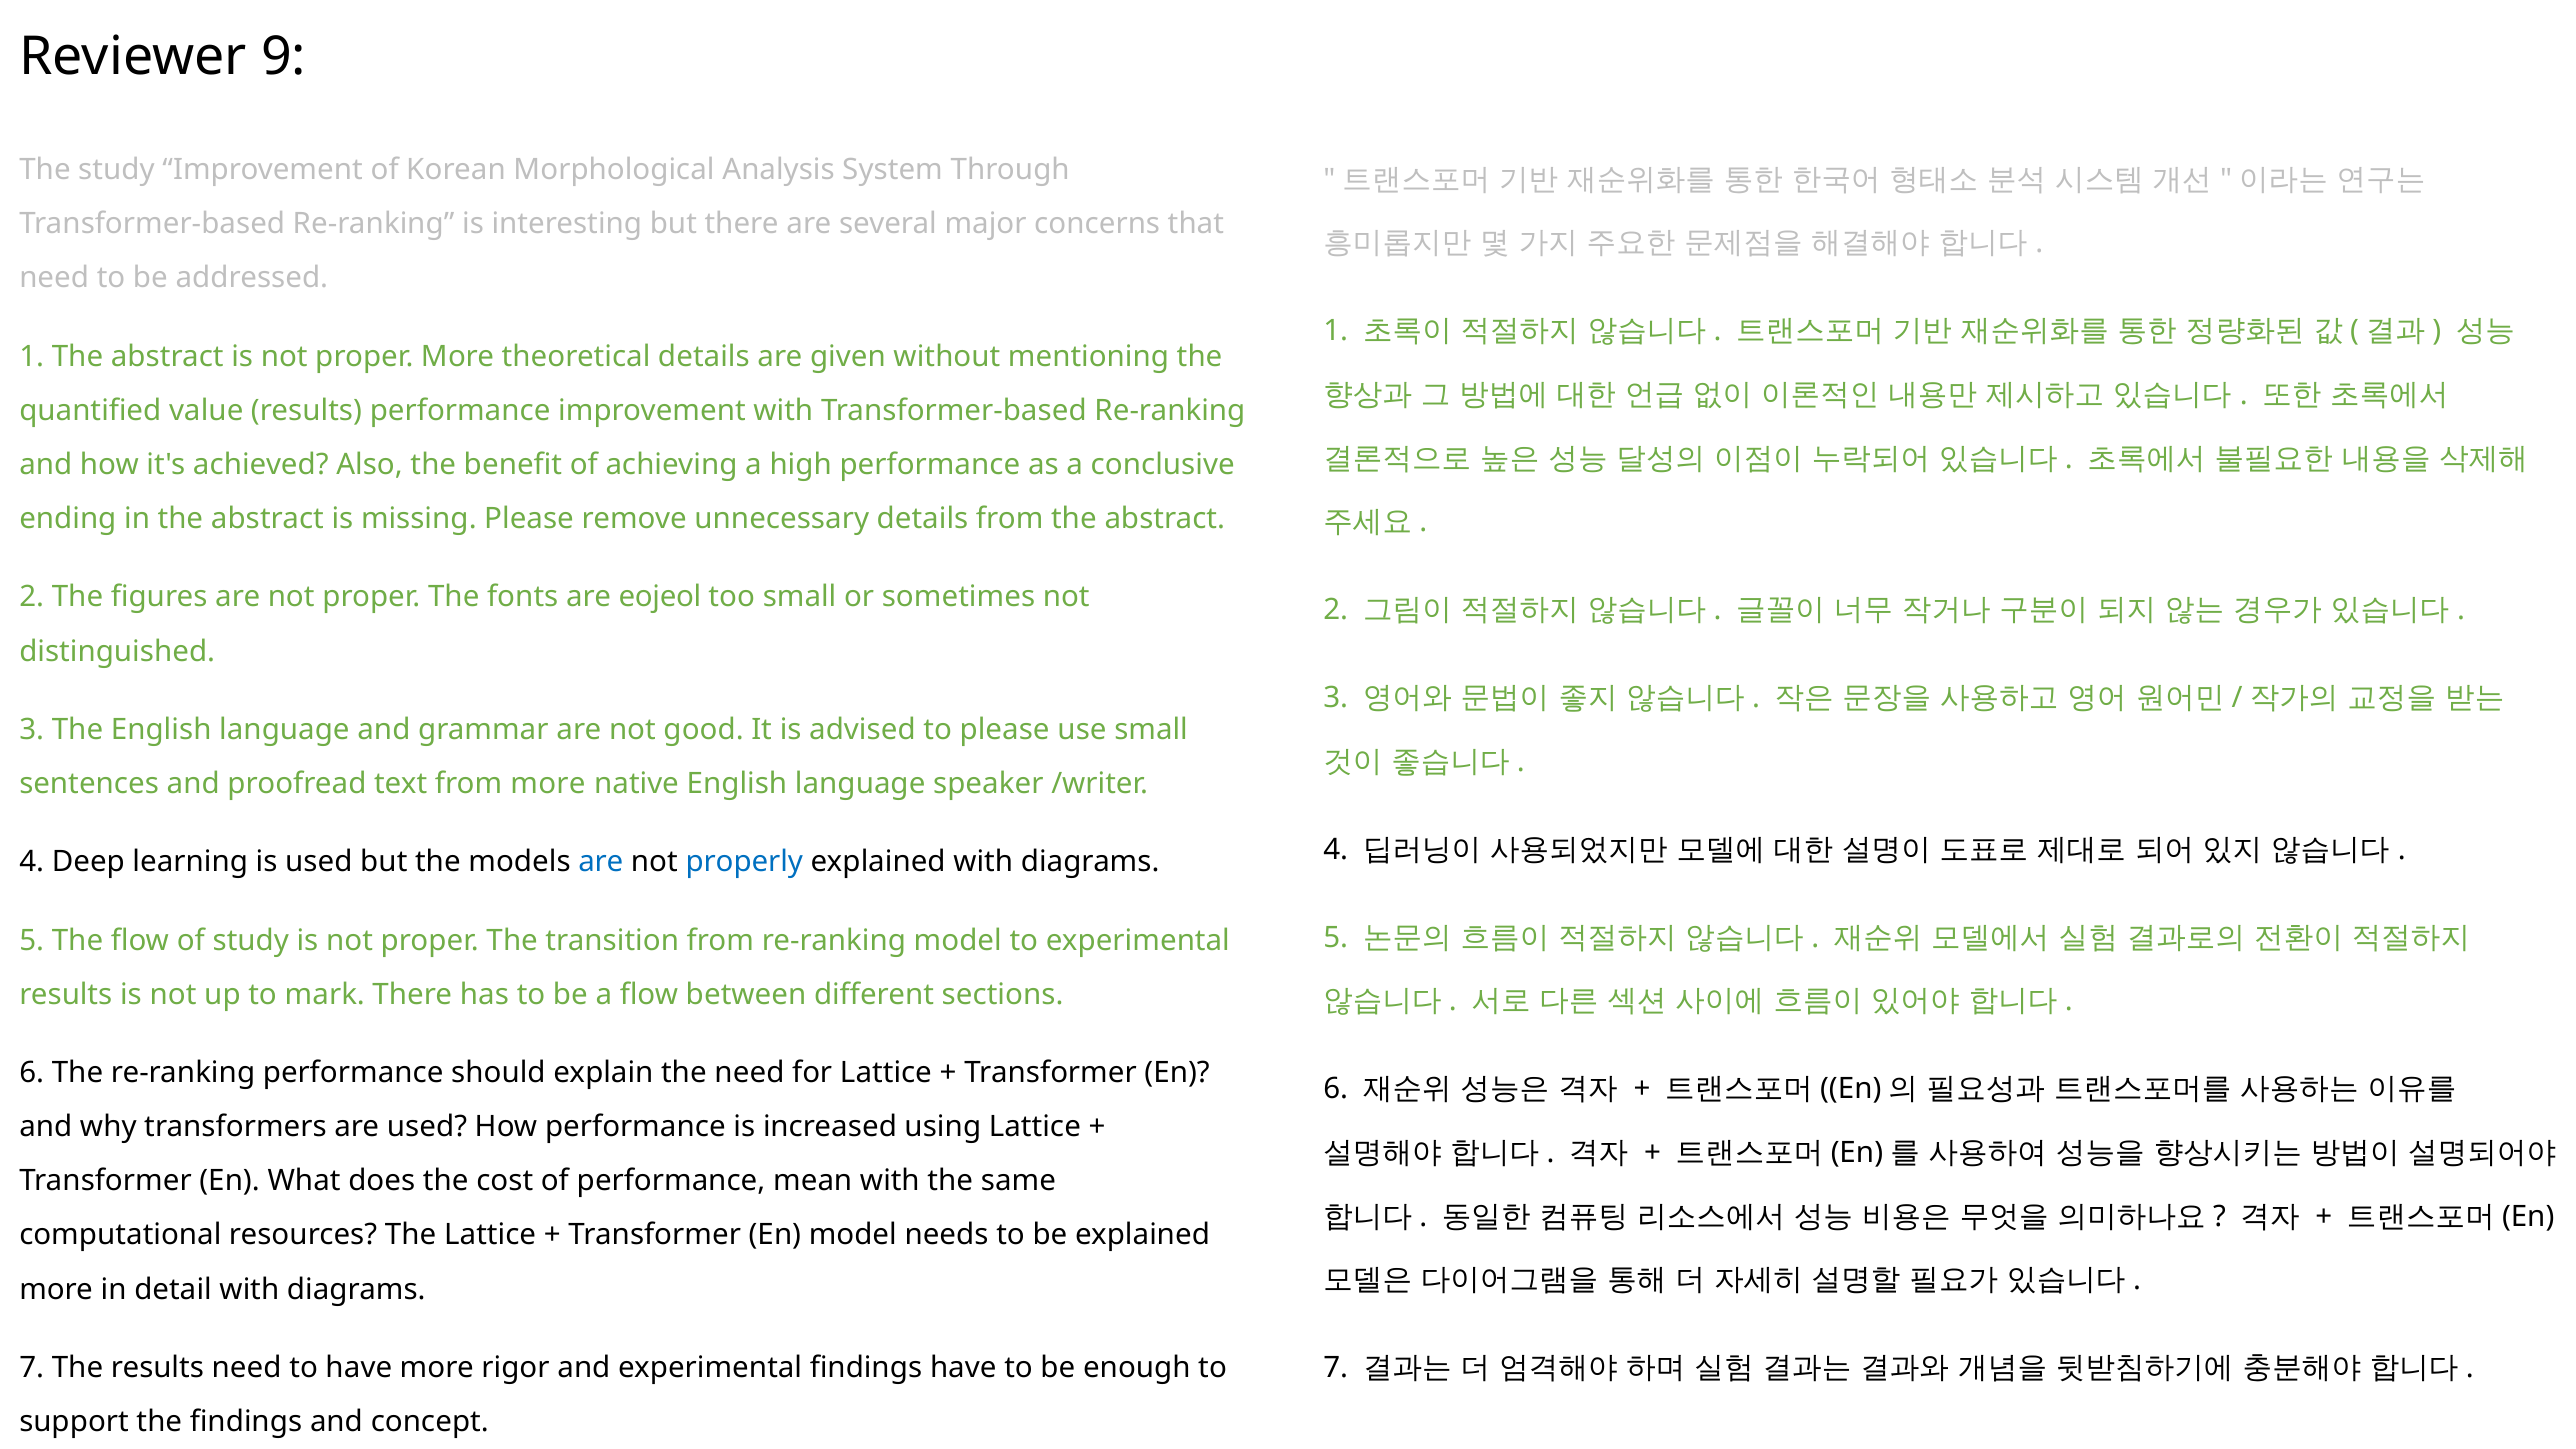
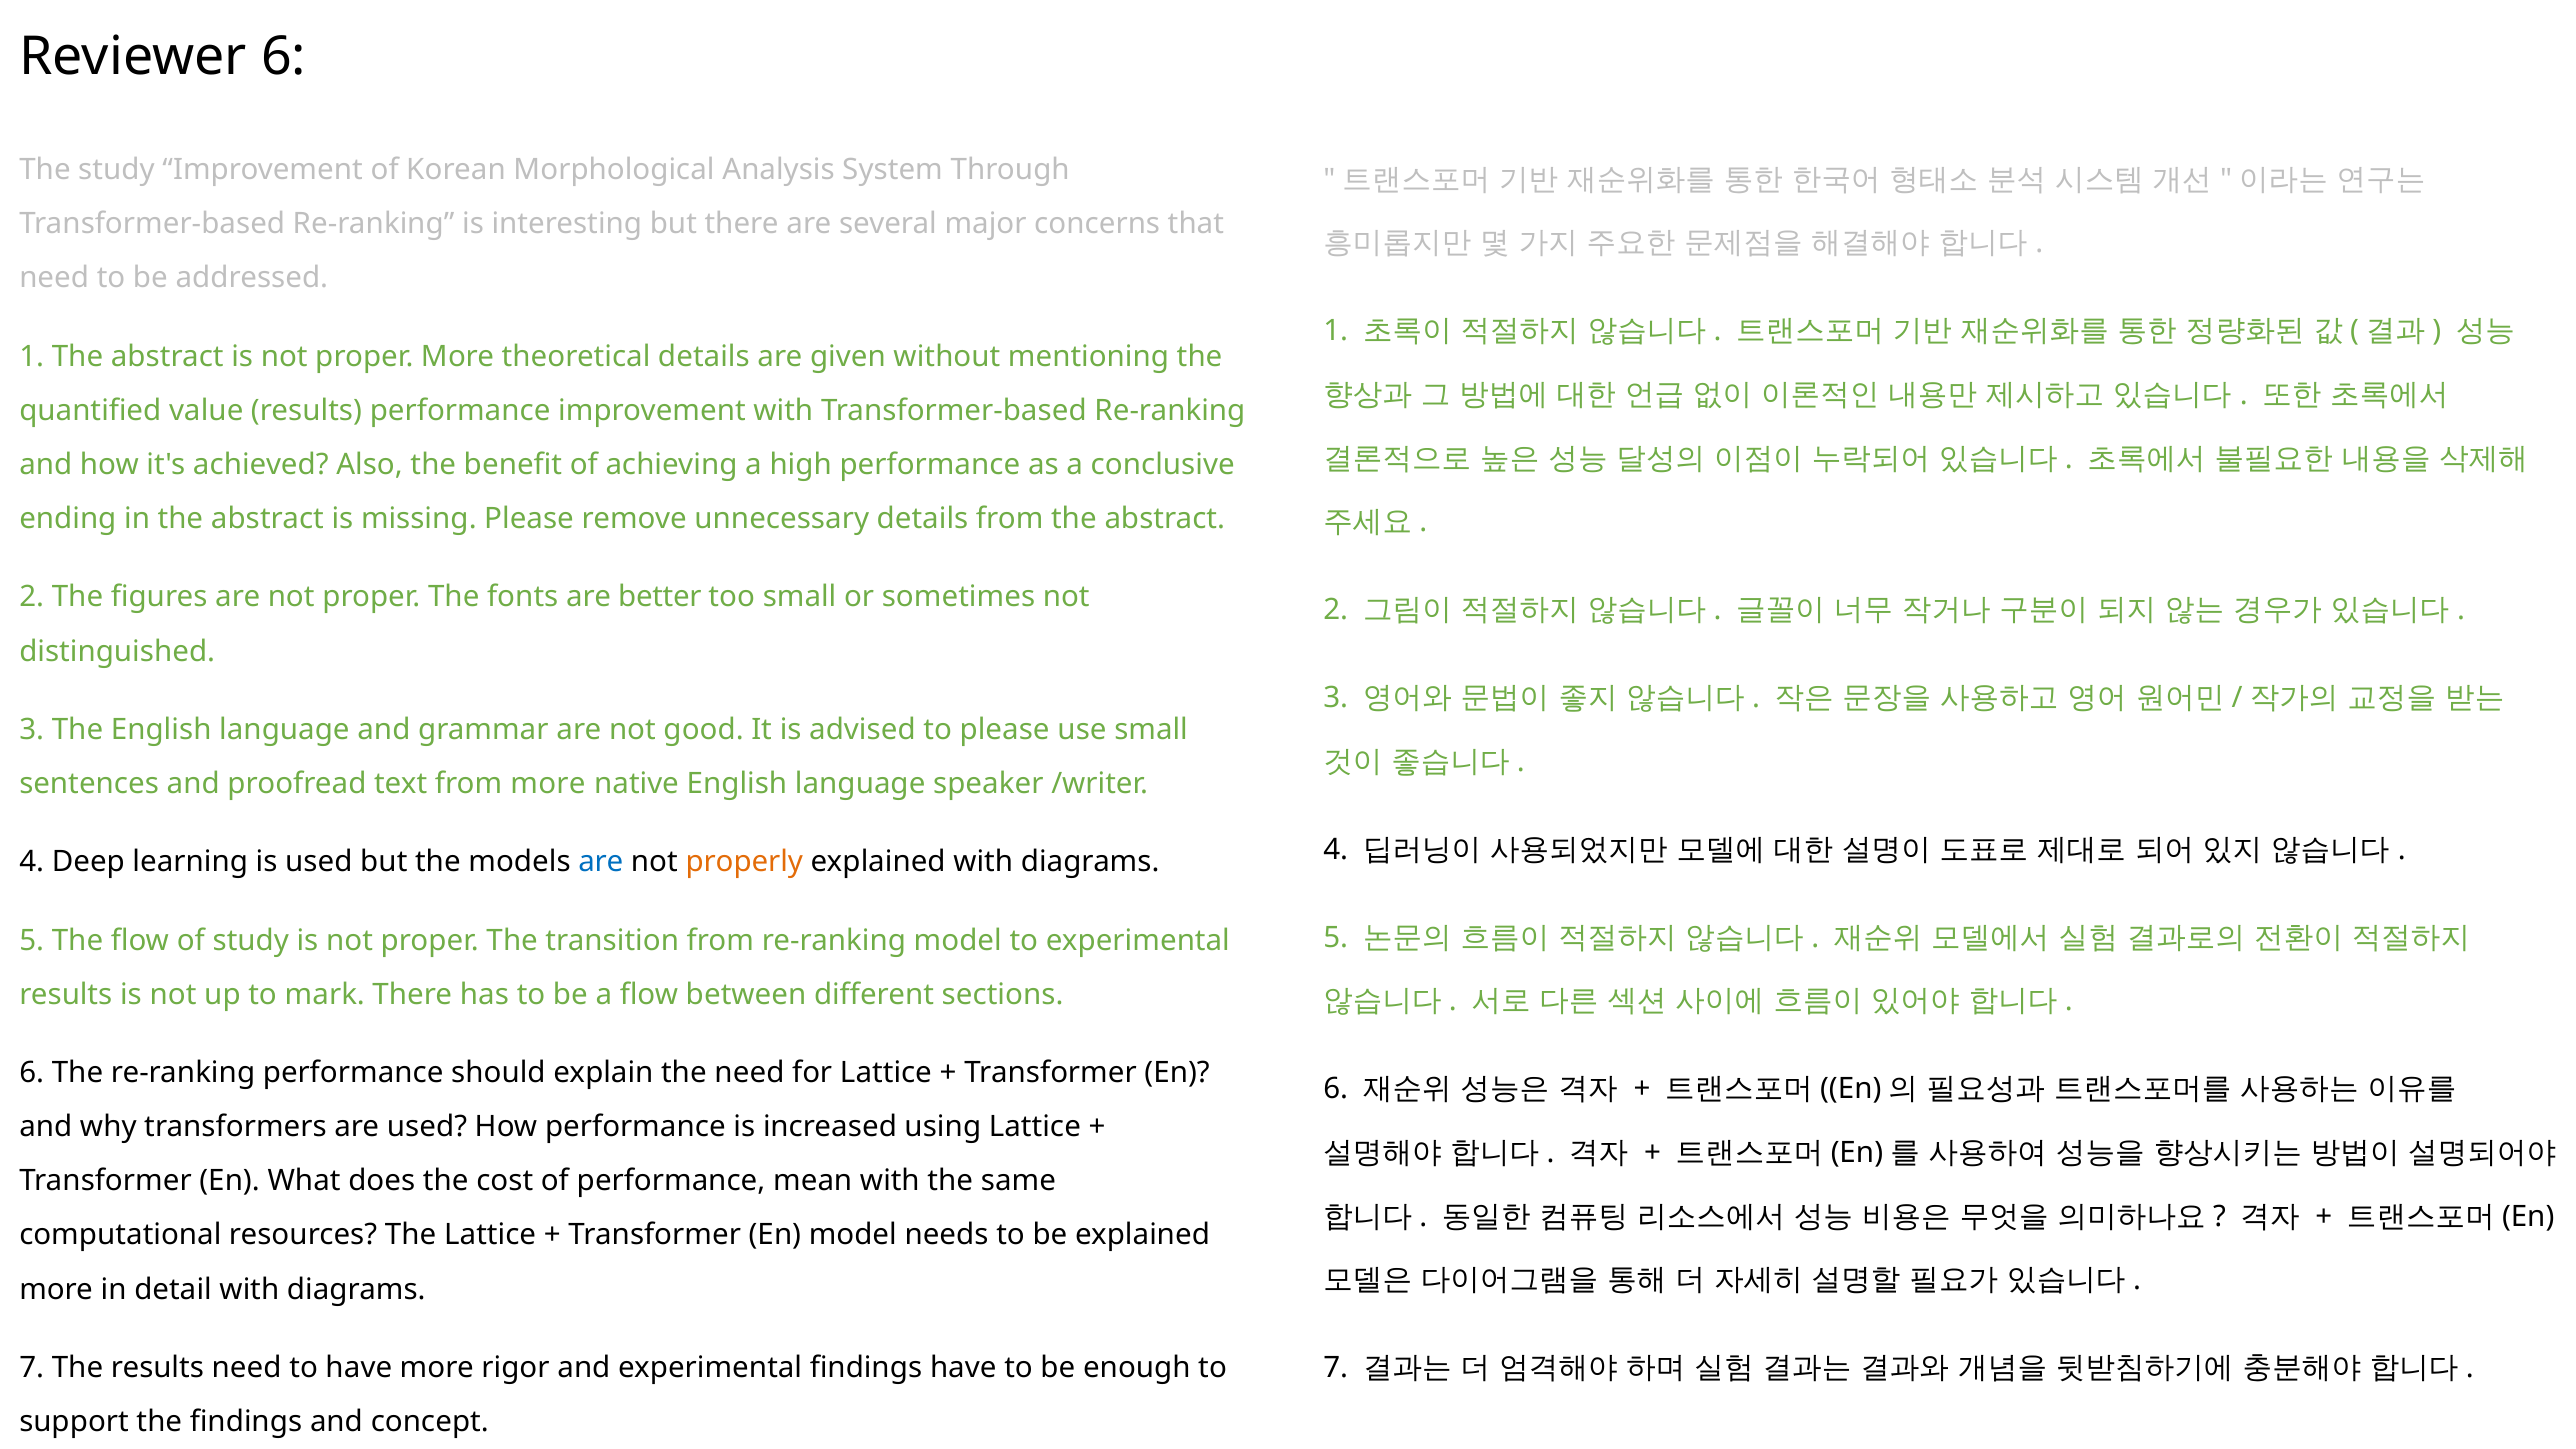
Reviewer 9: 9 -> 6 (284, 57)
eojeol: eojeol -> better (660, 597)
properly colour: blue -> orange (744, 862)
